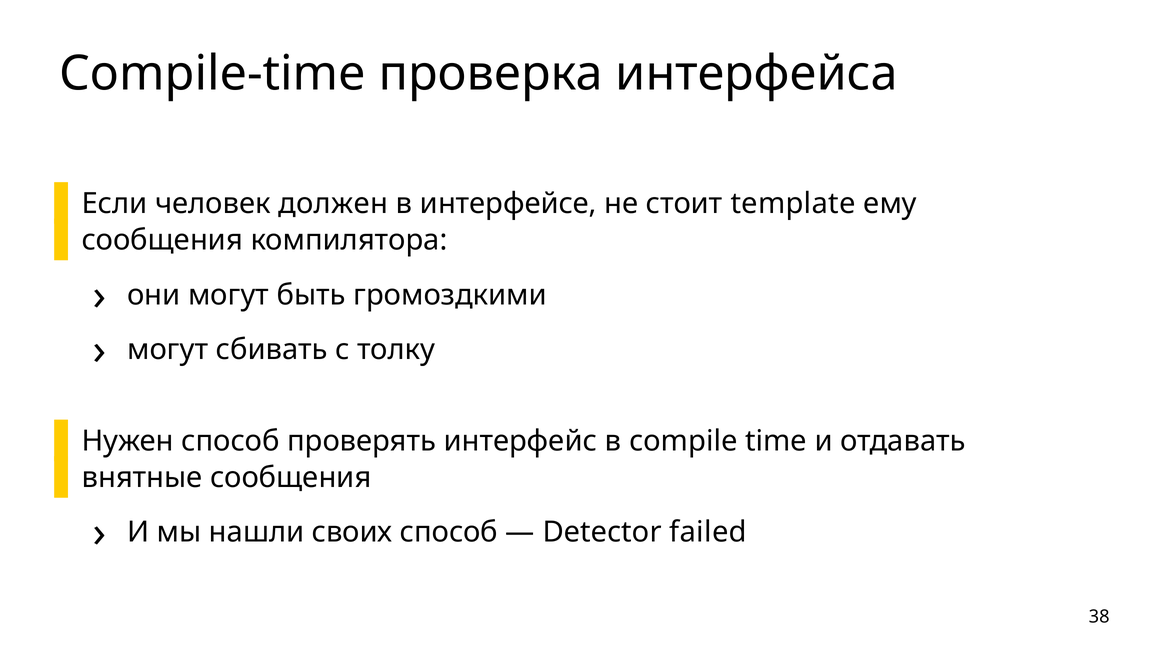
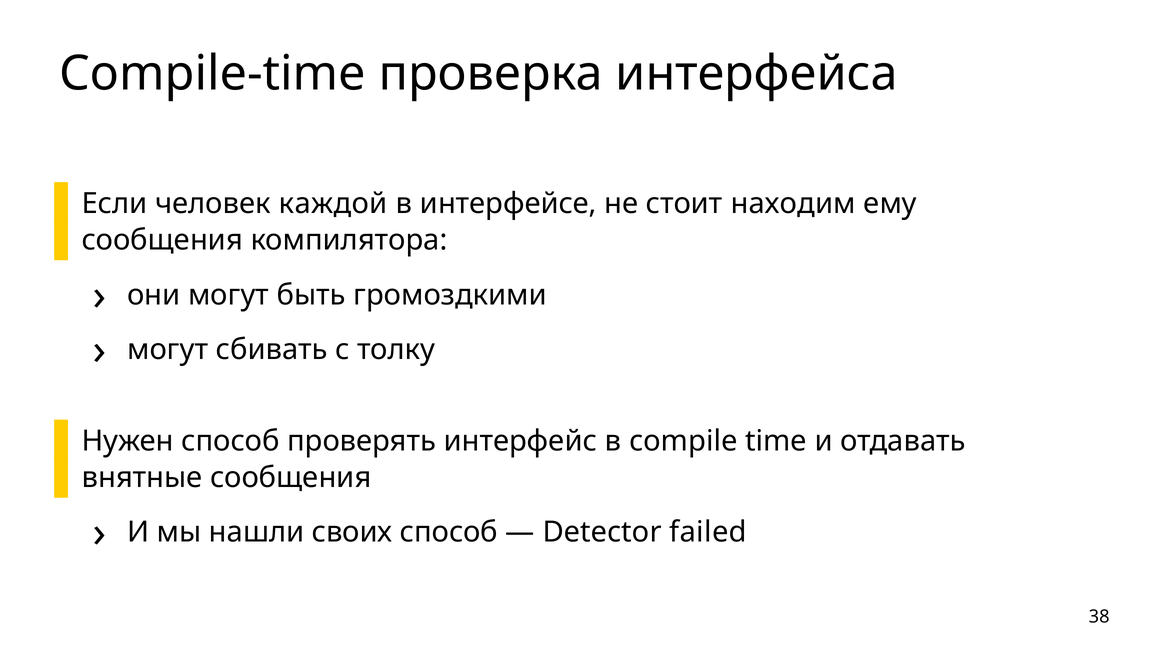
должен: должен -> каждой (333, 204)
template: template -> находим (793, 204)
